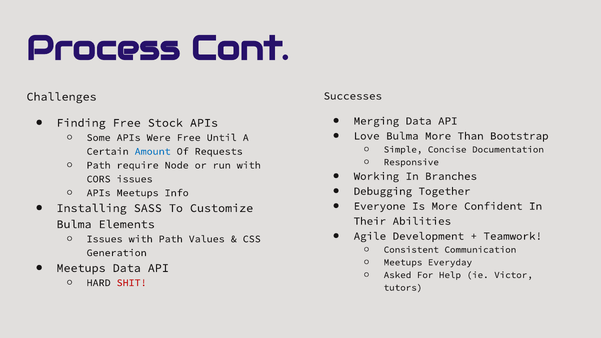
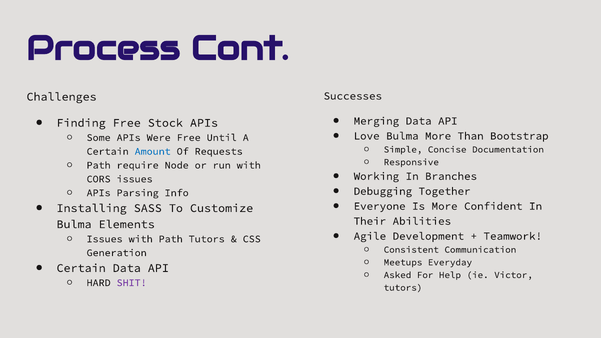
APIs Meetups: Meetups -> Parsing (138, 193)
Path Values: Values -> Tutors (207, 239)
Meetups: Meetups -> Certain (81, 268)
SHIT colour: red -> purple (132, 283)
